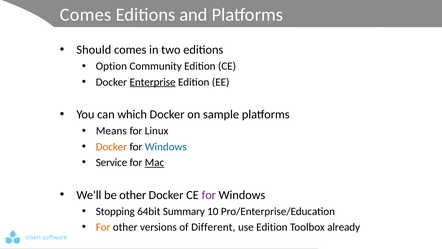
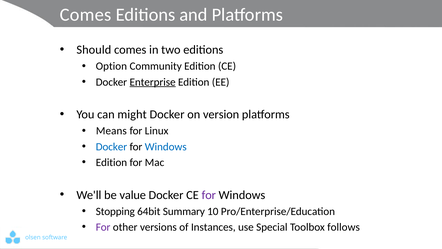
which: which -> might (132, 114)
sample: sample -> version (221, 114)
Docker colour: orange -> blue (111, 146)
Service: Service -> Edition (111, 162)
Mac underline: present -> none (155, 162)
be other: other -> value (133, 195)
For colour: orange -> purple (103, 227)
Different: Different -> Instances (213, 227)
use Edition: Edition -> Special (272, 227)
already: already -> follows (344, 227)
